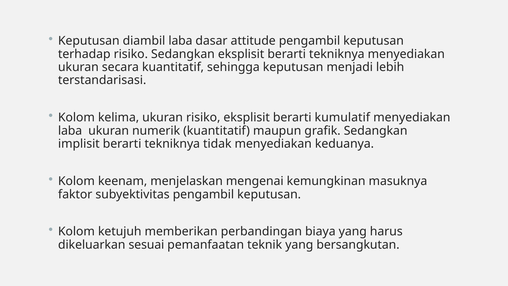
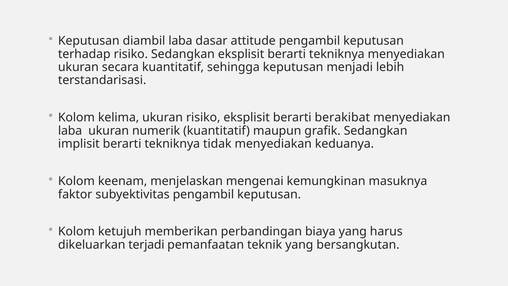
kumulatif: kumulatif -> berakibat (342, 117)
sesuai: sesuai -> terjadi (146, 245)
